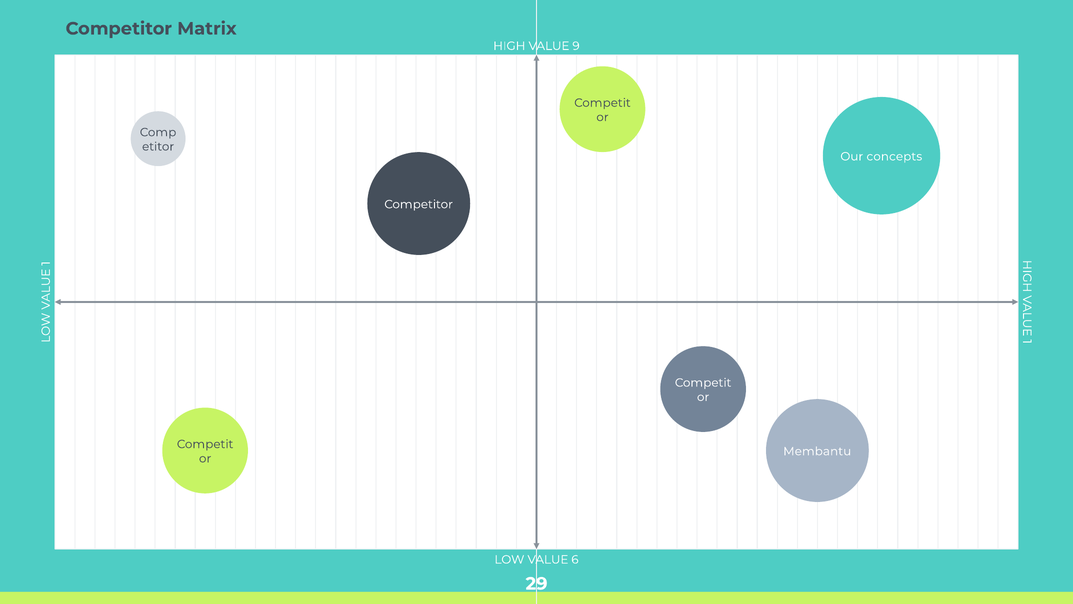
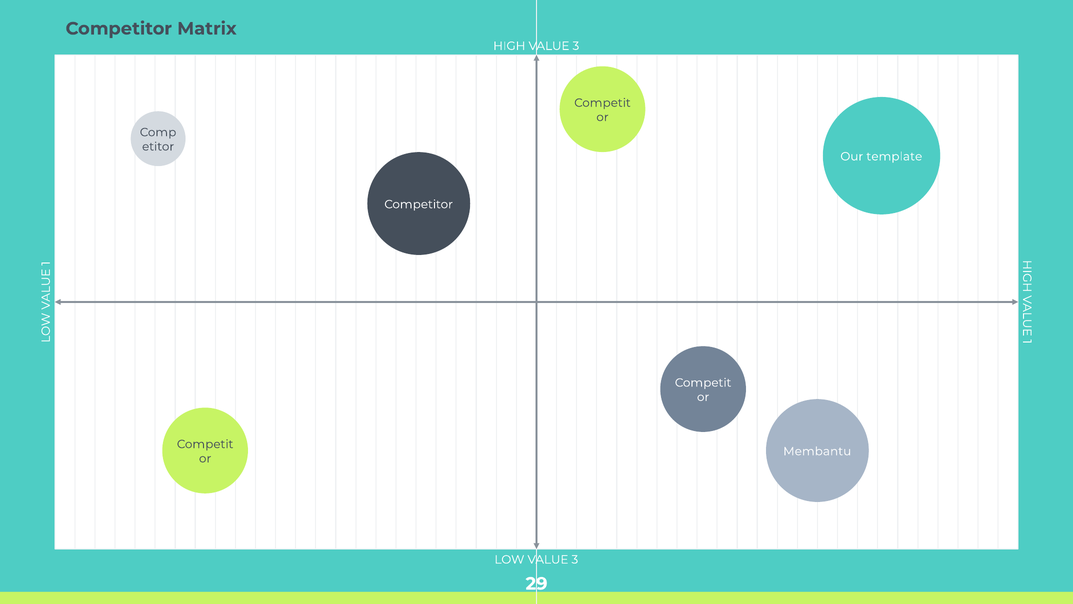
HIGH VALUE 9: 9 -> 3 (576, 46)
concepts: concepts -> template (894, 156)
LOW VALUE 6: 6 -> 3 (575, 559)
